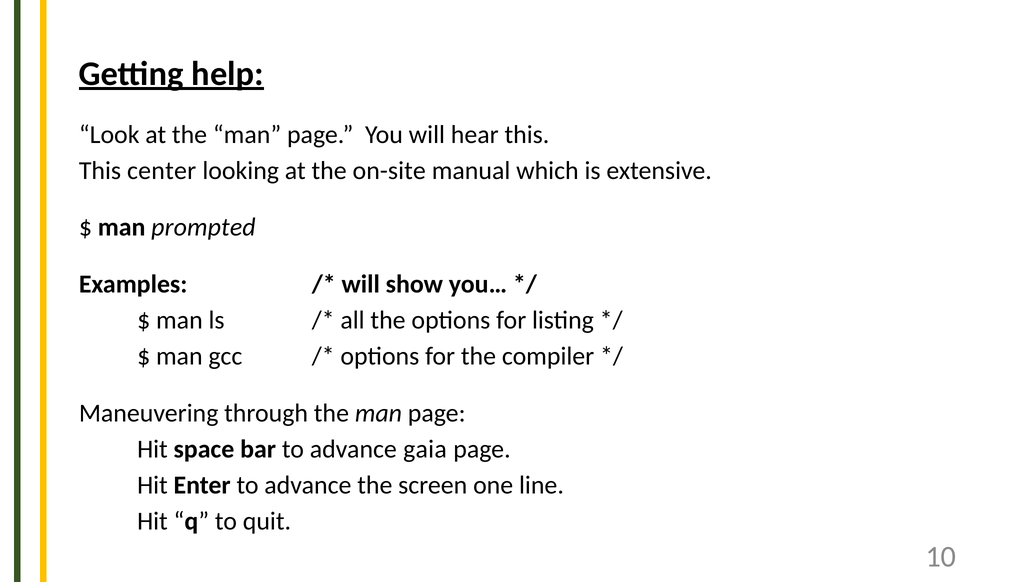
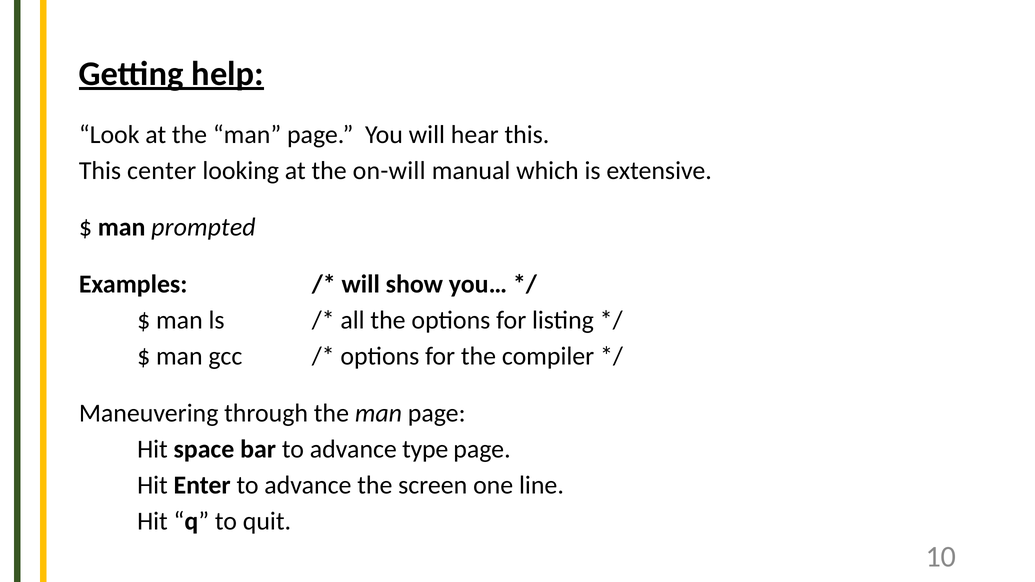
on-site: on-site -> on-will (389, 171)
gaia: gaia -> type (425, 449)
